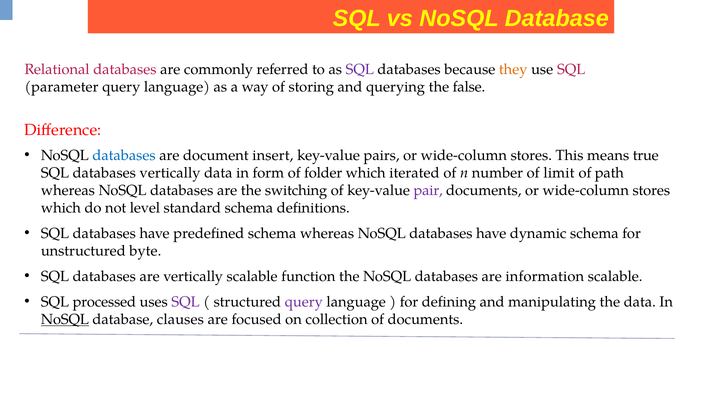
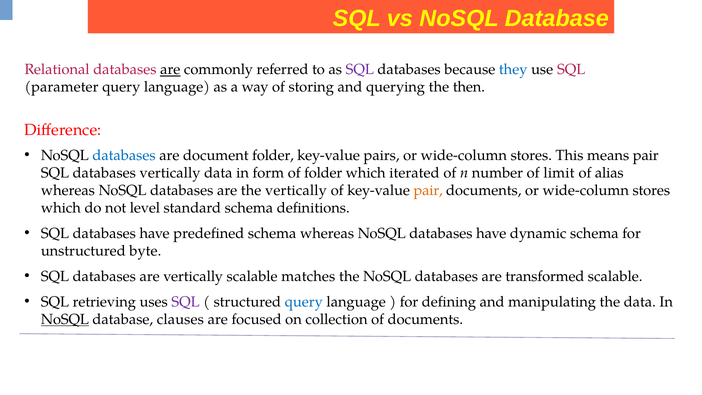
are underline: none -> present (170, 70)
they colour: orange -> blue (513, 70)
false: false -> then (469, 87)
document insert: insert -> folder (273, 155)
means true: true -> pair (646, 155)
path: path -> alias (609, 173)
the switching: switching -> vertically (296, 190)
pair colour: purple -> orange (428, 190)
function: function -> matches (308, 276)
information: information -> transformed (545, 276)
processed: processed -> retrieving (104, 302)
query colour: purple -> blue (304, 302)
